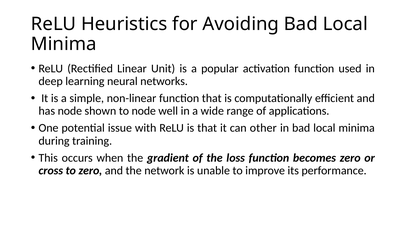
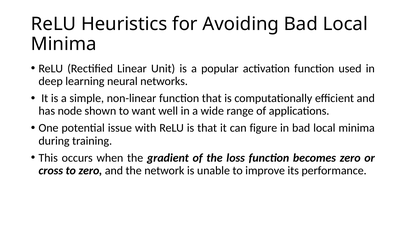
to node: node -> want (144, 111)
other: other -> figure (263, 128)
